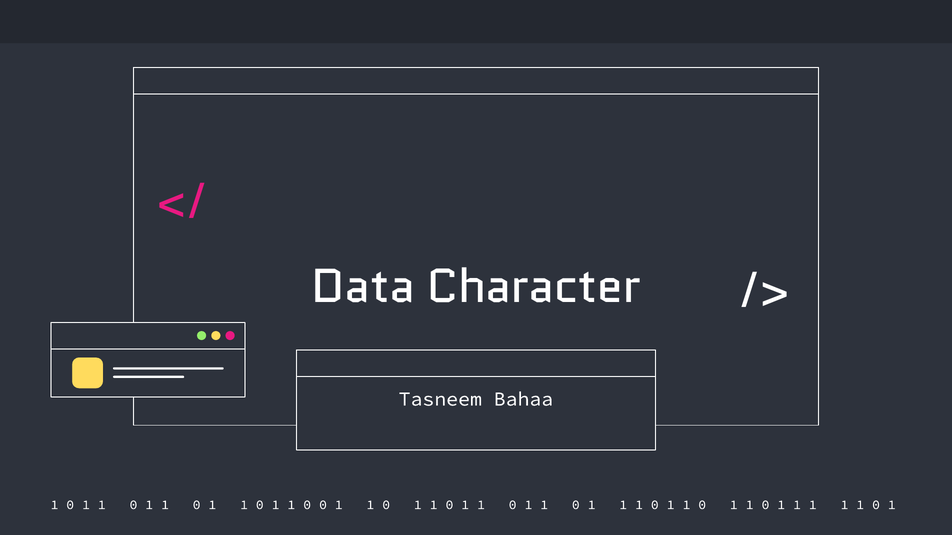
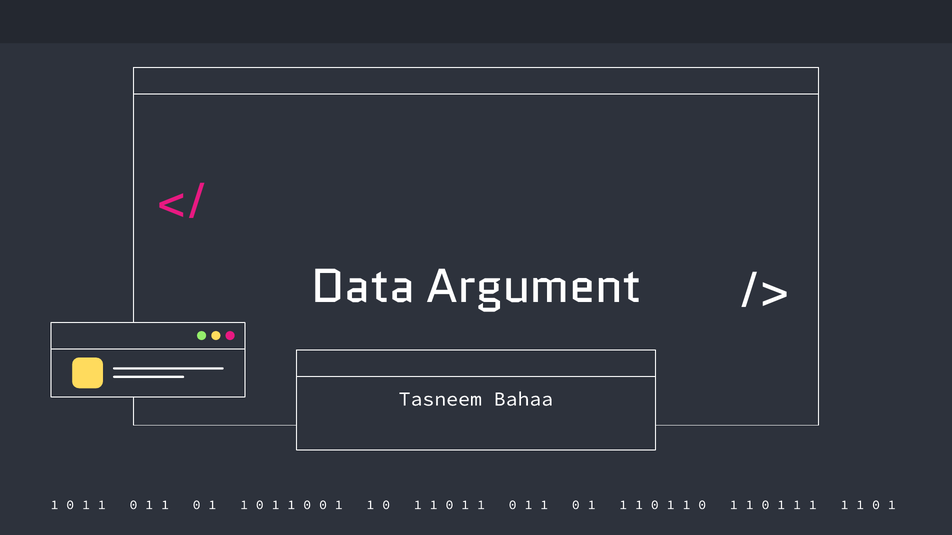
Character: Character -> Argument (534, 287)
